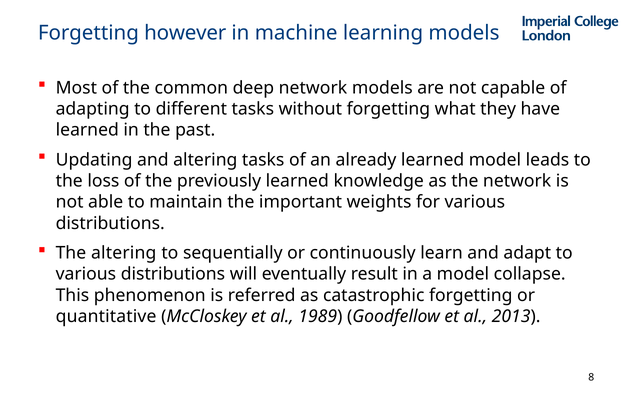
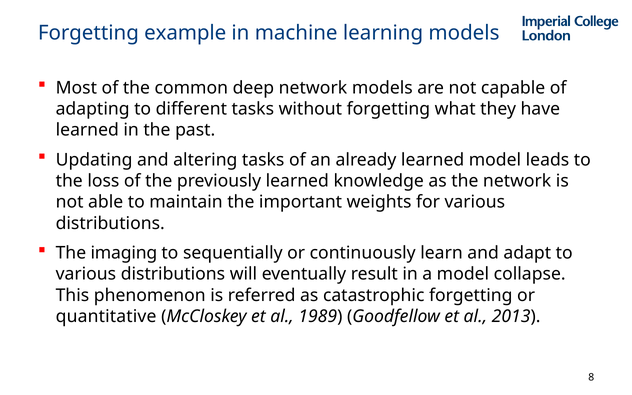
however: however -> example (185, 33)
The altering: altering -> imaging (124, 253)
